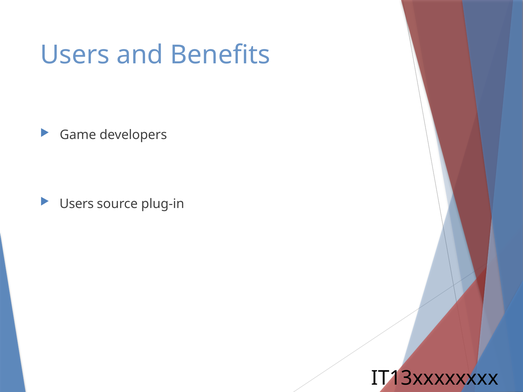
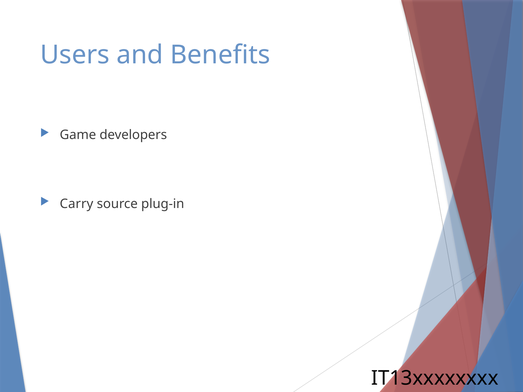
Users: Users -> Carry (77, 204)
